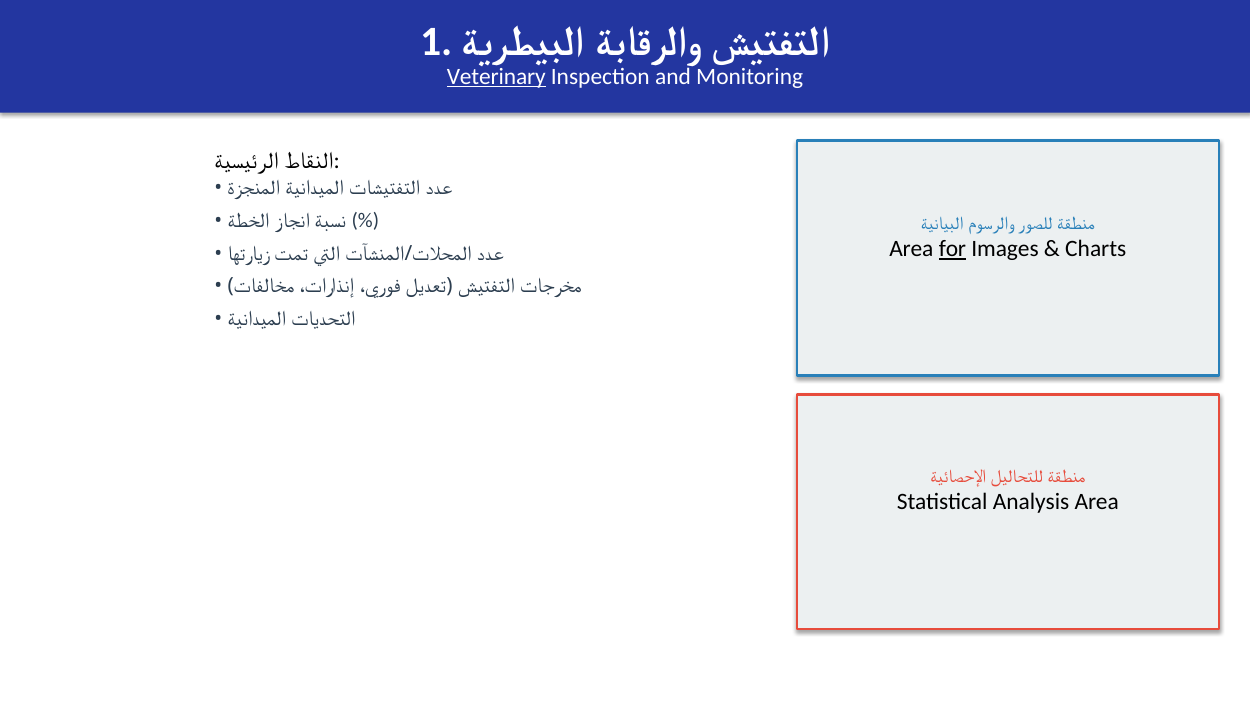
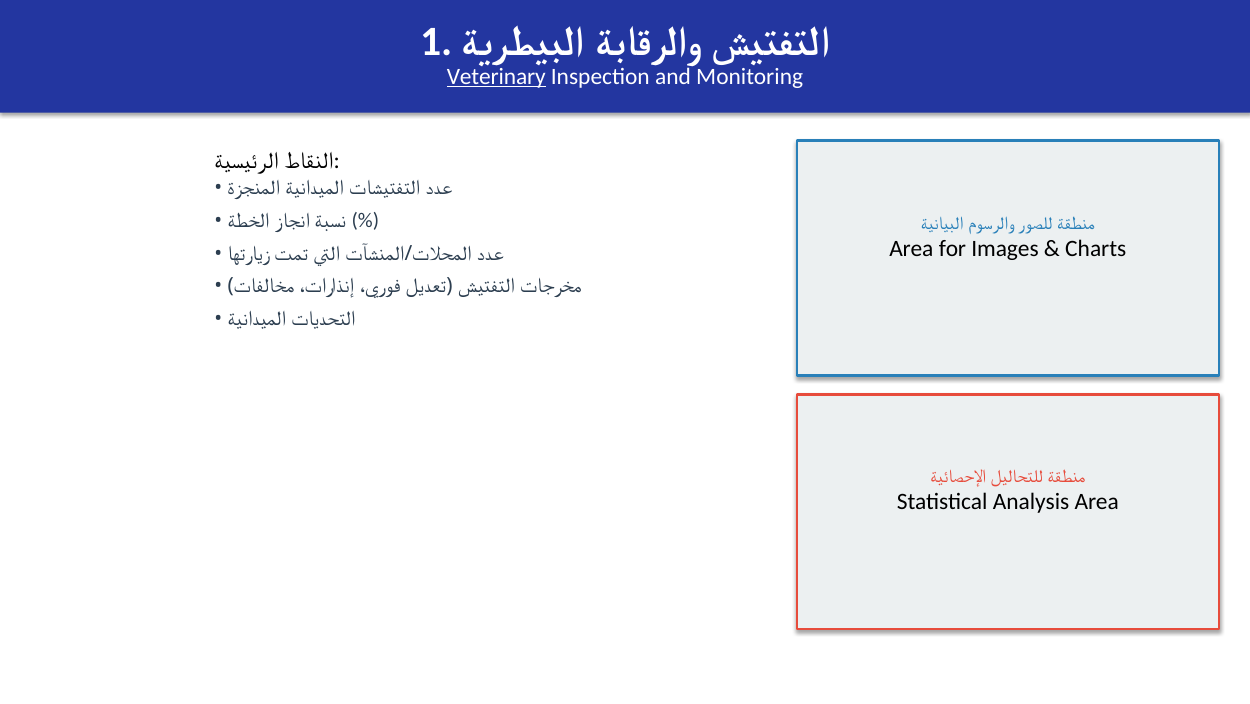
for underline: present -> none (952, 249)
